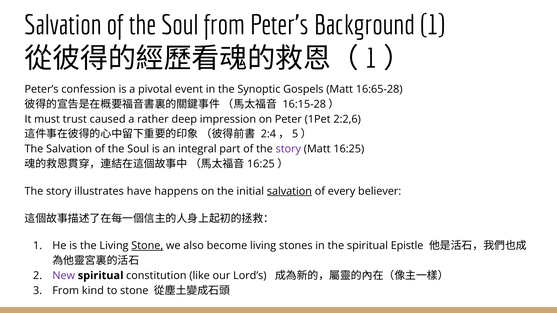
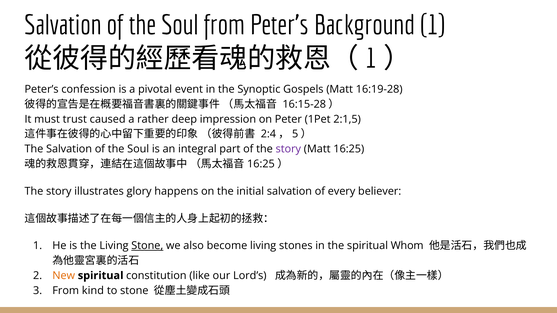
16:65-28: 16:65-28 -> 16:19-28 (379, 89)
2:2,6: 2:2,6 -> 2:1,5 (347, 119)
have: have -> glory (139, 191)
salvation underline: present -> none (289, 191)
Epistle: Epistle -> Whom (407, 246)
New colour: purple -> orange (64, 276)
